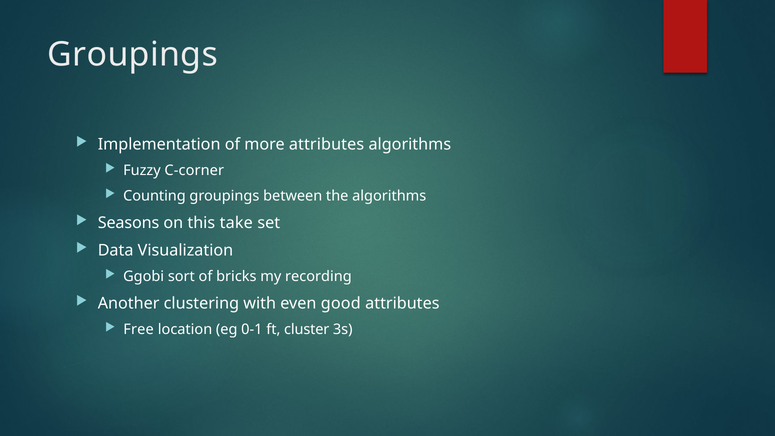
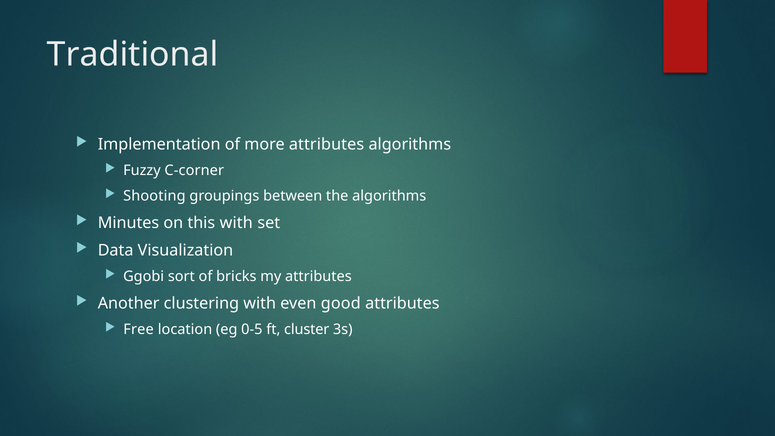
Groupings: Groupings -> Traditional (133, 54)
Counting: Counting -> Shooting (154, 196)
Seasons: Seasons -> Minutes (128, 223)
this take: take -> with (236, 223)
my recording: recording -> attributes (318, 277)
0-1: 0-1 -> 0-5 (252, 330)
